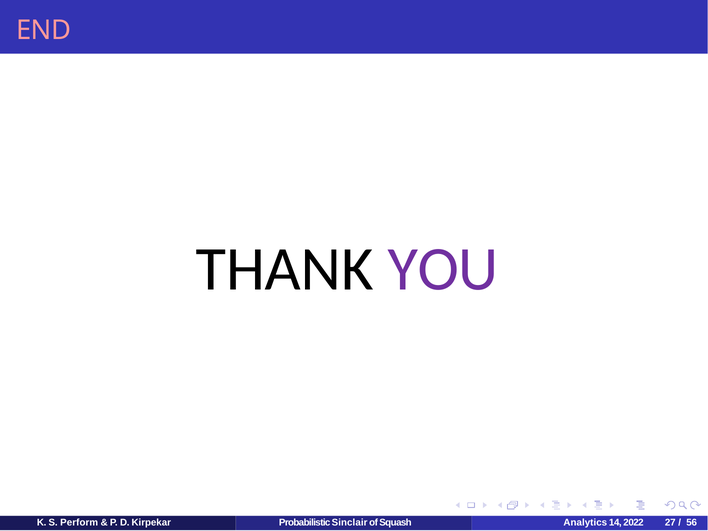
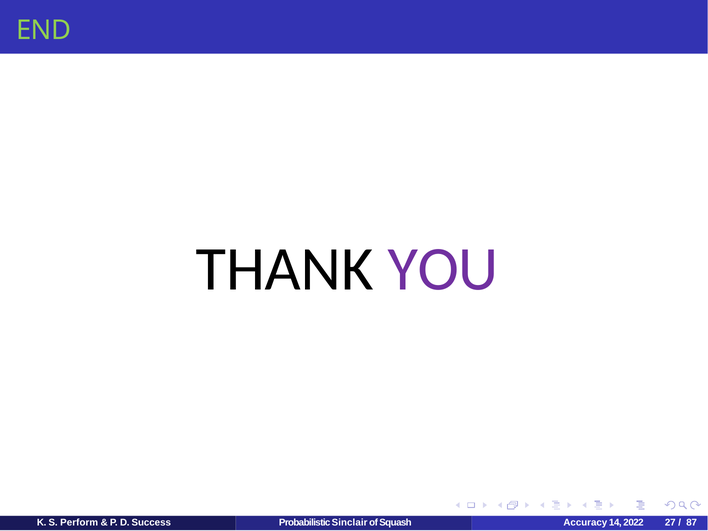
END colour: pink -> light green (44, 30)
Kirpekar: Kirpekar -> Success (151, 523)
Analytics: Analytics -> Accuracy (585, 523)
56: 56 -> 87 (692, 523)
